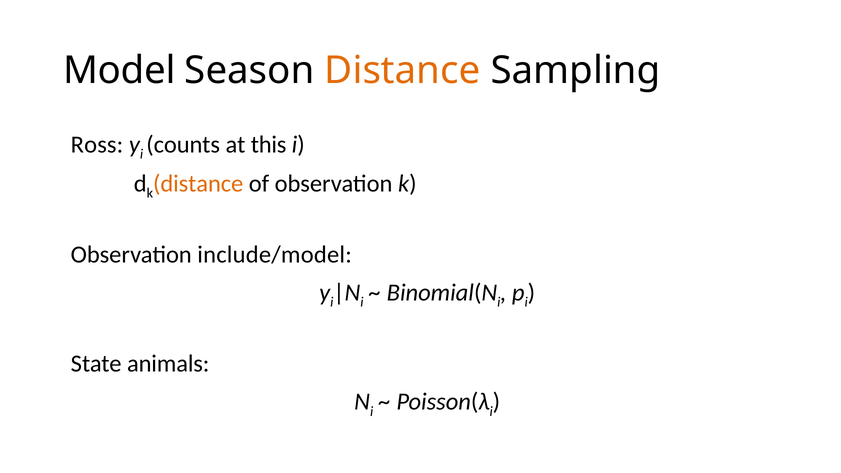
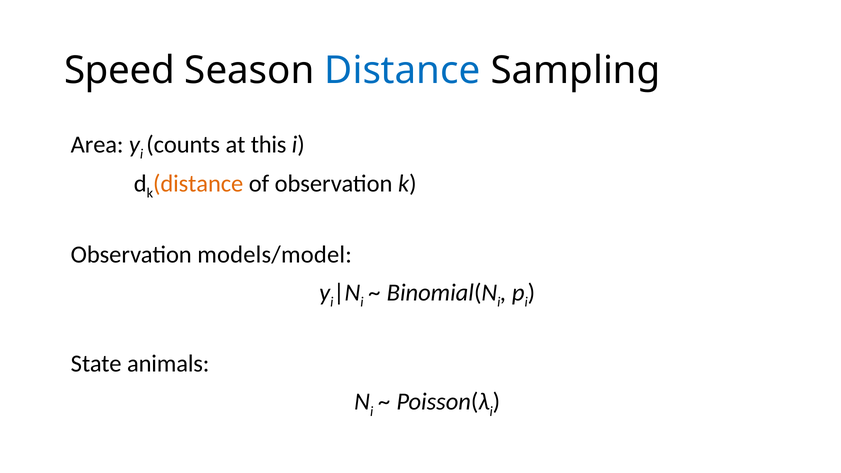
Model: Model -> Speed (119, 71)
Distance colour: orange -> blue (403, 71)
Ross: Ross -> Area (97, 145)
include/model: include/model -> models/model (275, 255)
